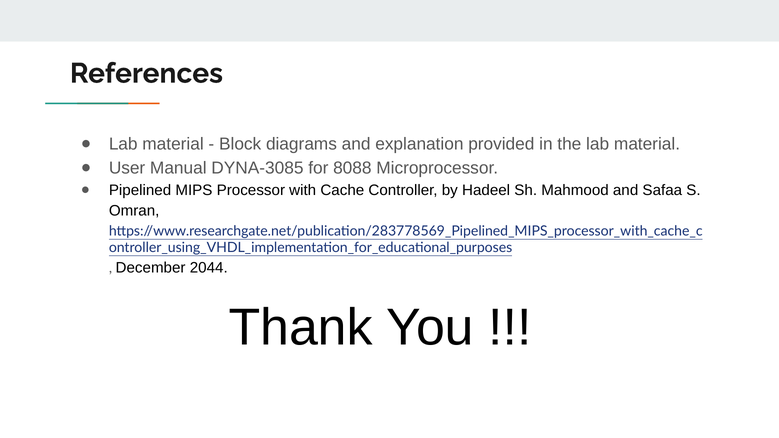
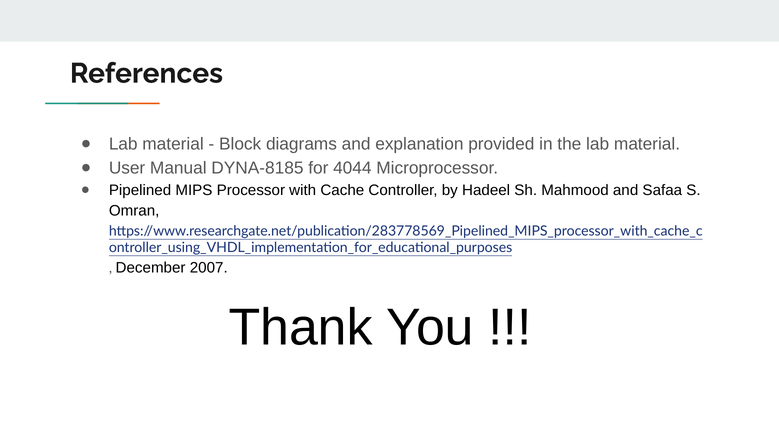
DYNA-3085: DYNA-3085 -> DYNA-8185 (257, 168)
8088: 8088 -> 4044 (352, 168)
2044: 2044 -> 2007 (209, 268)
